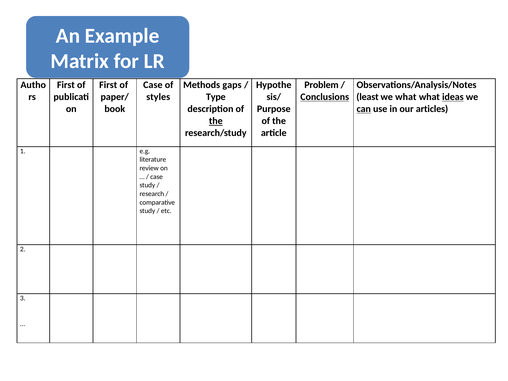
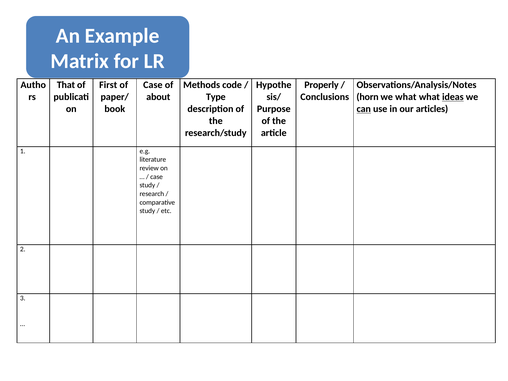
First: First -> That (66, 85)
gaps: gaps -> code (232, 85)
Problem: Problem -> Properly (321, 85)
styles: styles -> about (158, 97)
Conclusions underline: present -> none (325, 97)
least: least -> horn (368, 97)
the underline: present -> none (216, 121)
